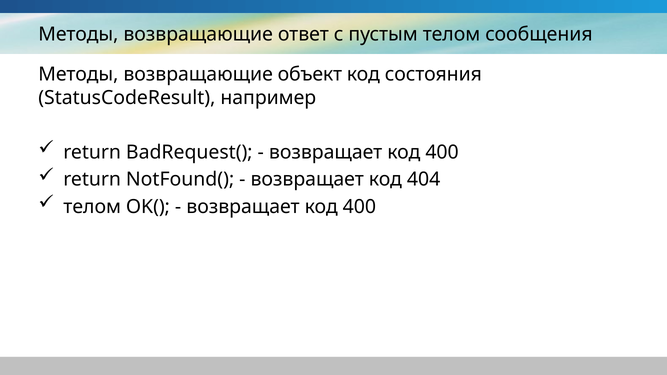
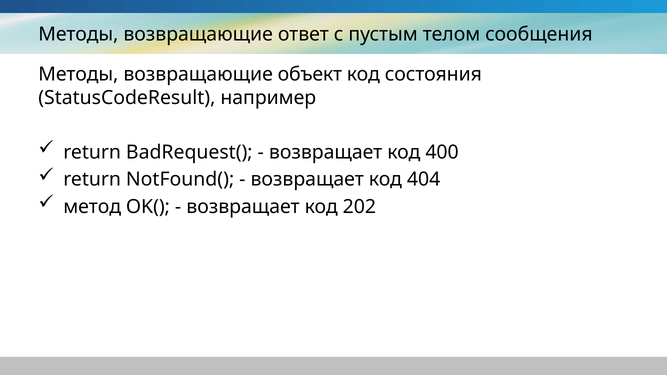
телом: телом -> метод (92, 207)
400: 400 -> 202 (359, 207)
